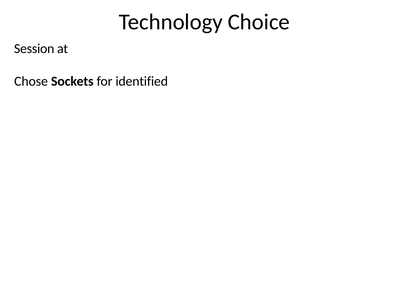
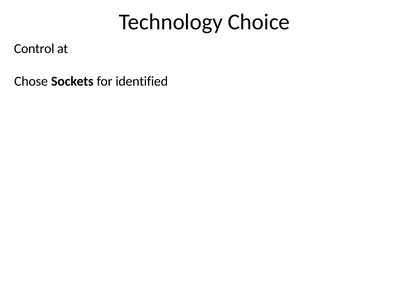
Session: Session -> Control (34, 49)
